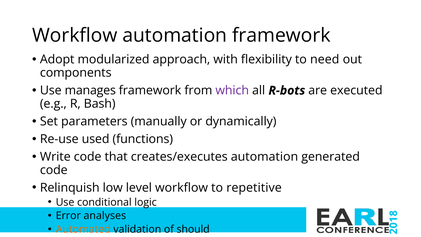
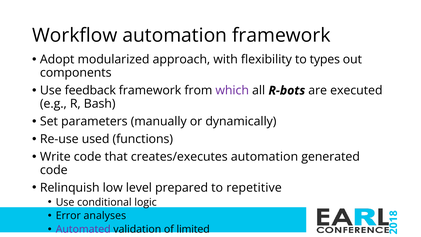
need: need -> types (325, 60)
manages: manages -> feedback (90, 90)
level workflow: workflow -> prepared (182, 188)
Automated colour: orange -> purple (83, 229)
should: should -> limited (193, 229)
